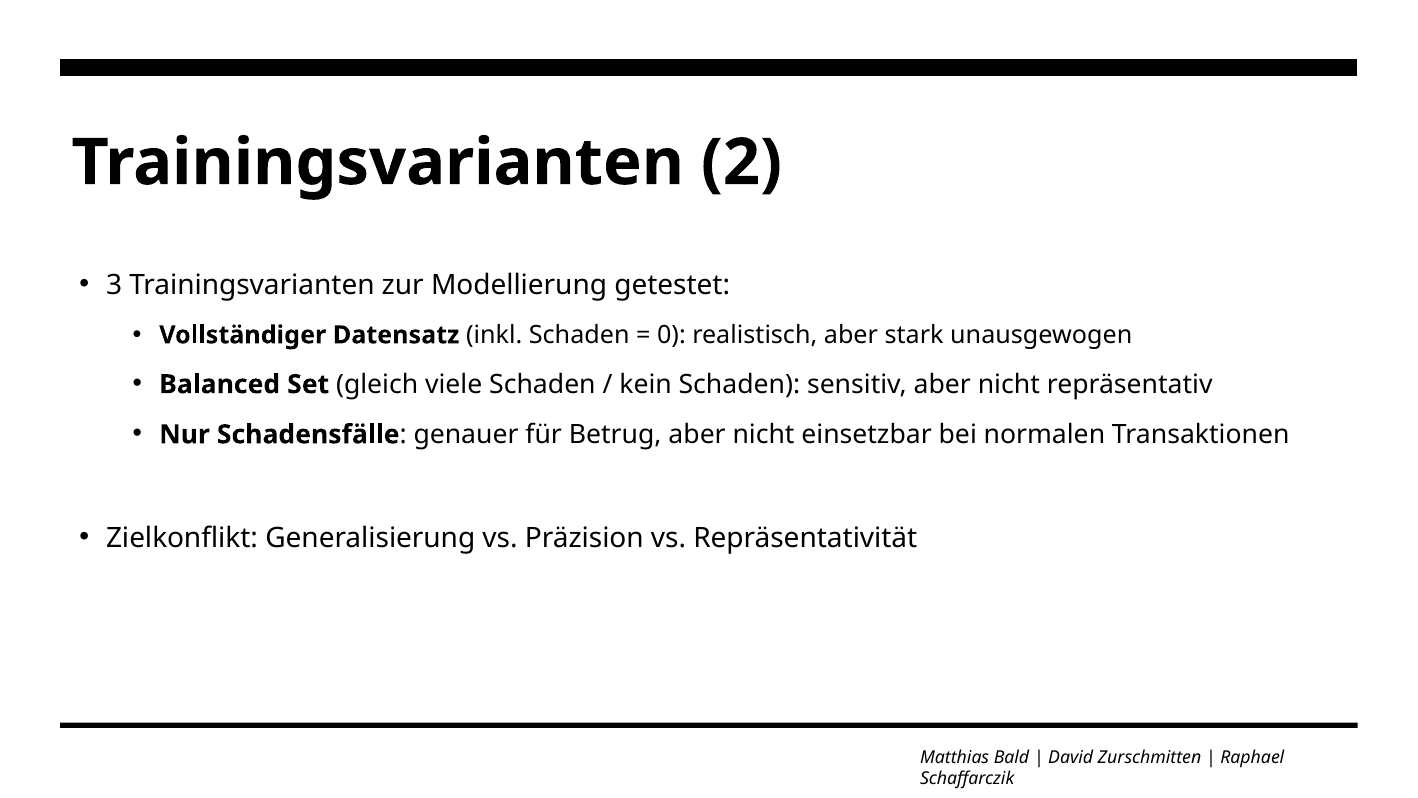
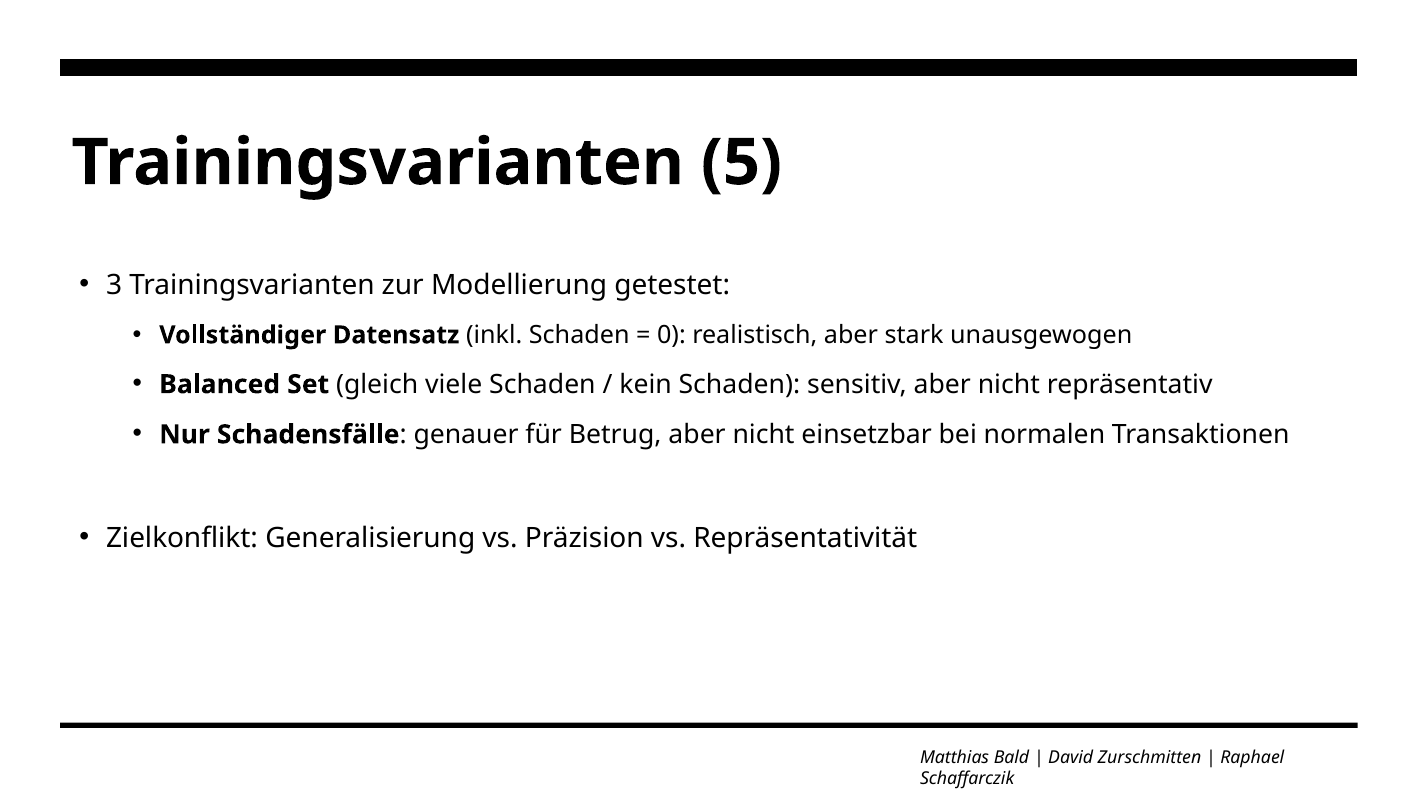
2: 2 -> 5 (741, 163)
